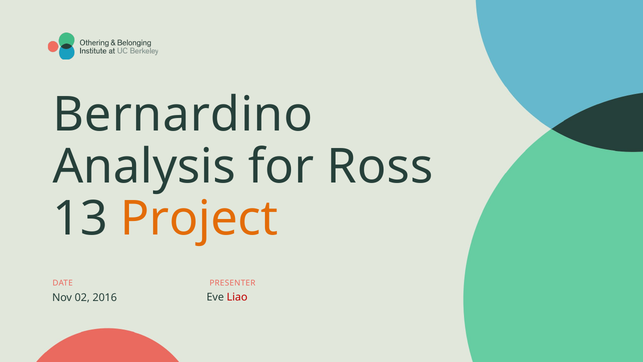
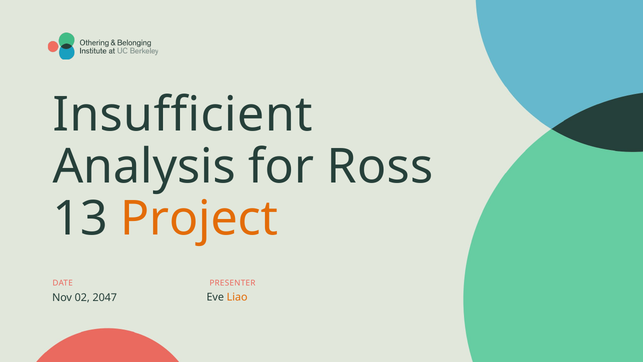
Bernardino: Bernardino -> Insufficient (183, 115)
Liao colour: red -> orange (237, 297)
2016: 2016 -> 2047 (105, 297)
